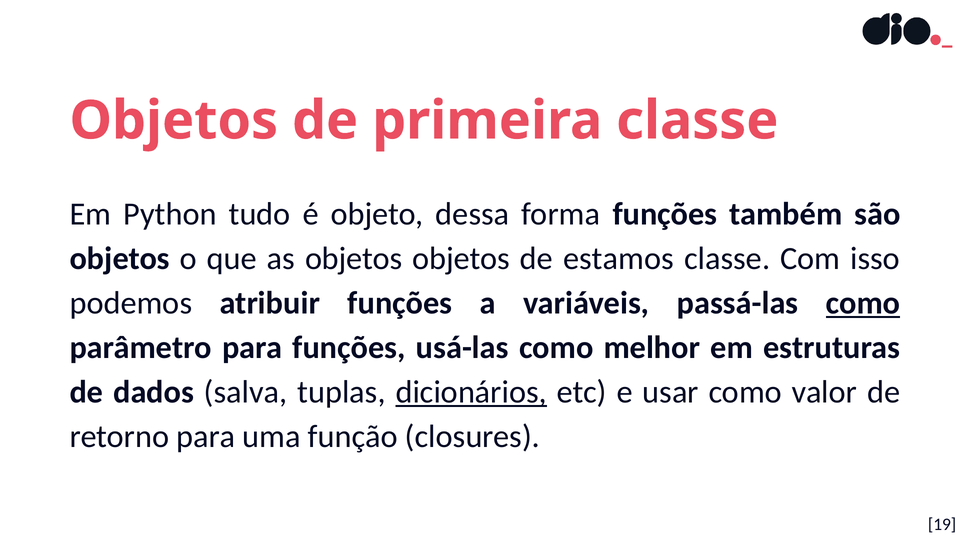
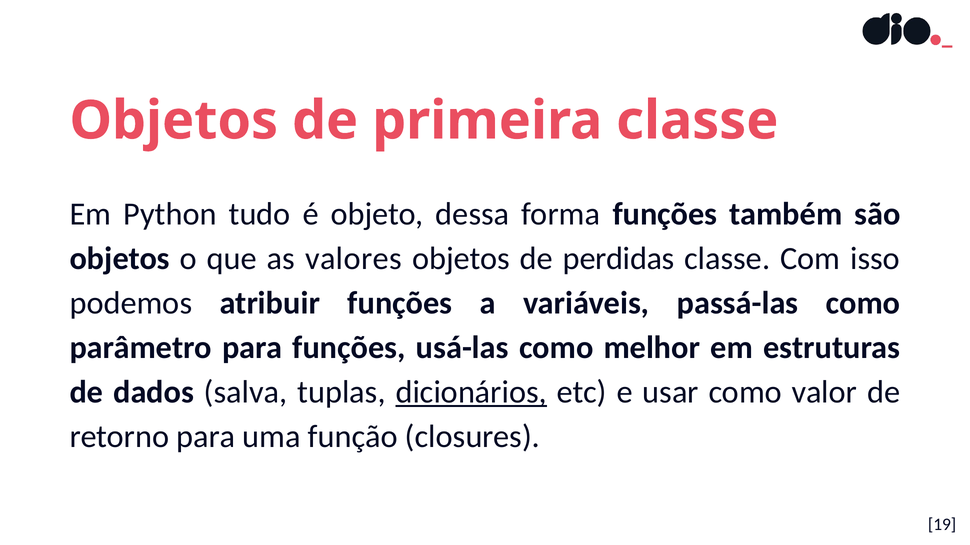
as objetos: objetos -> valores (353, 259)
estamos: estamos -> perdidas (619, 259)
como underline: present -> none (863, 304)
